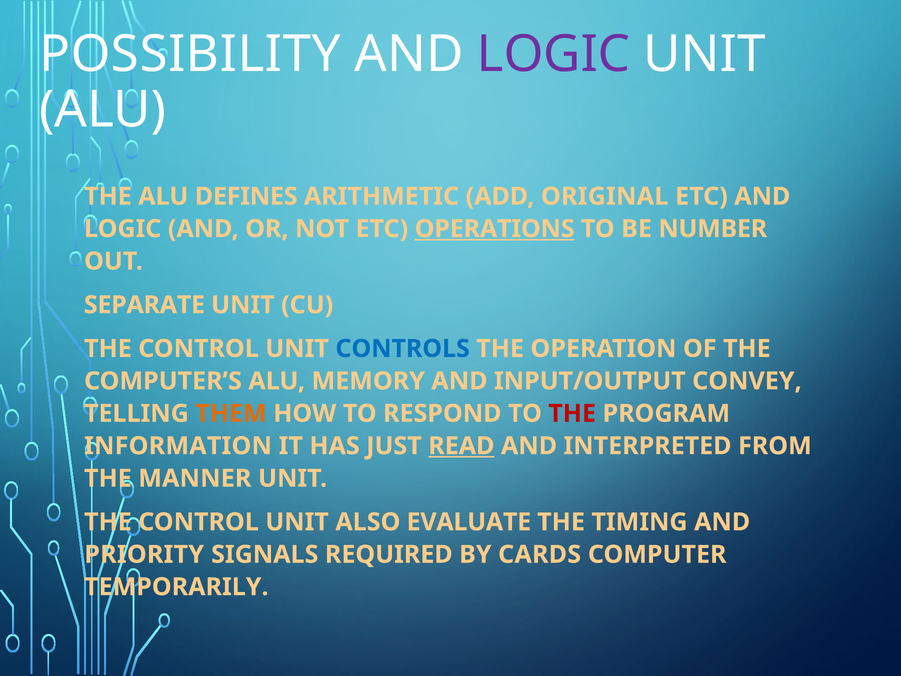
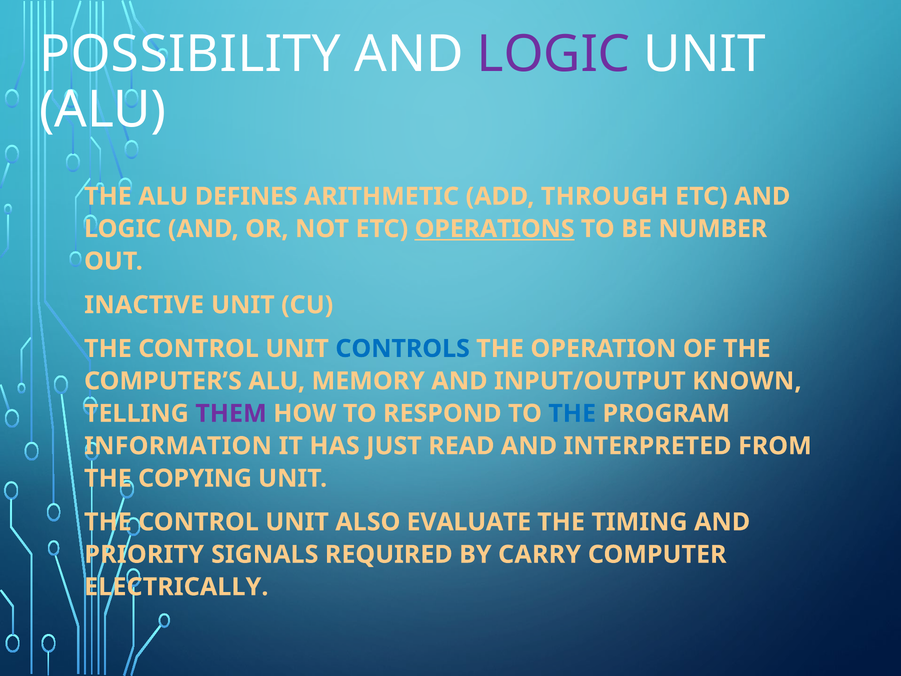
ORIGINAL: ORIGINAL -> THROUGH (605, 196)
SEPARATE: SEPARATE -> INACTIVE (144, 305)
CONVEY: CONVEY -> KNOWN (747, 381)
THEM colour: orange -> purple (231, 413)
THE colour: red -> blue (572, 413)
READ underline: present -> none (461, 446)
MANNER: MANNER -> COPYING (195, 478)
CARDS: CARDS -> CARRY (540, 554)
TEMPORARILY: TEMPORARILY -> ELECTRICALLY (176, 587)
